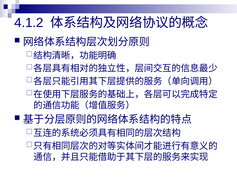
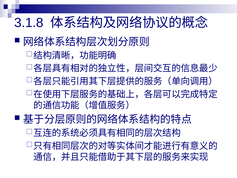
4.1.2: 4.1.2 -> 3.1.8 (29, 23)
